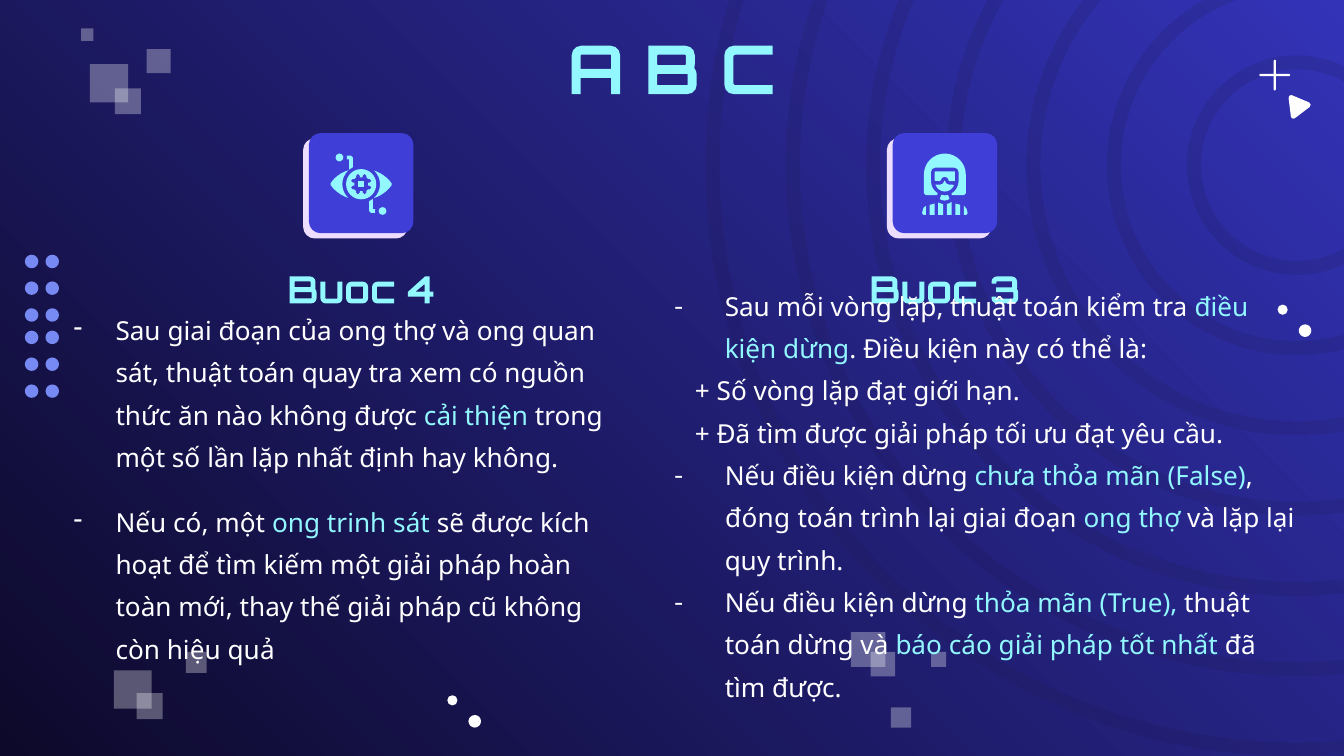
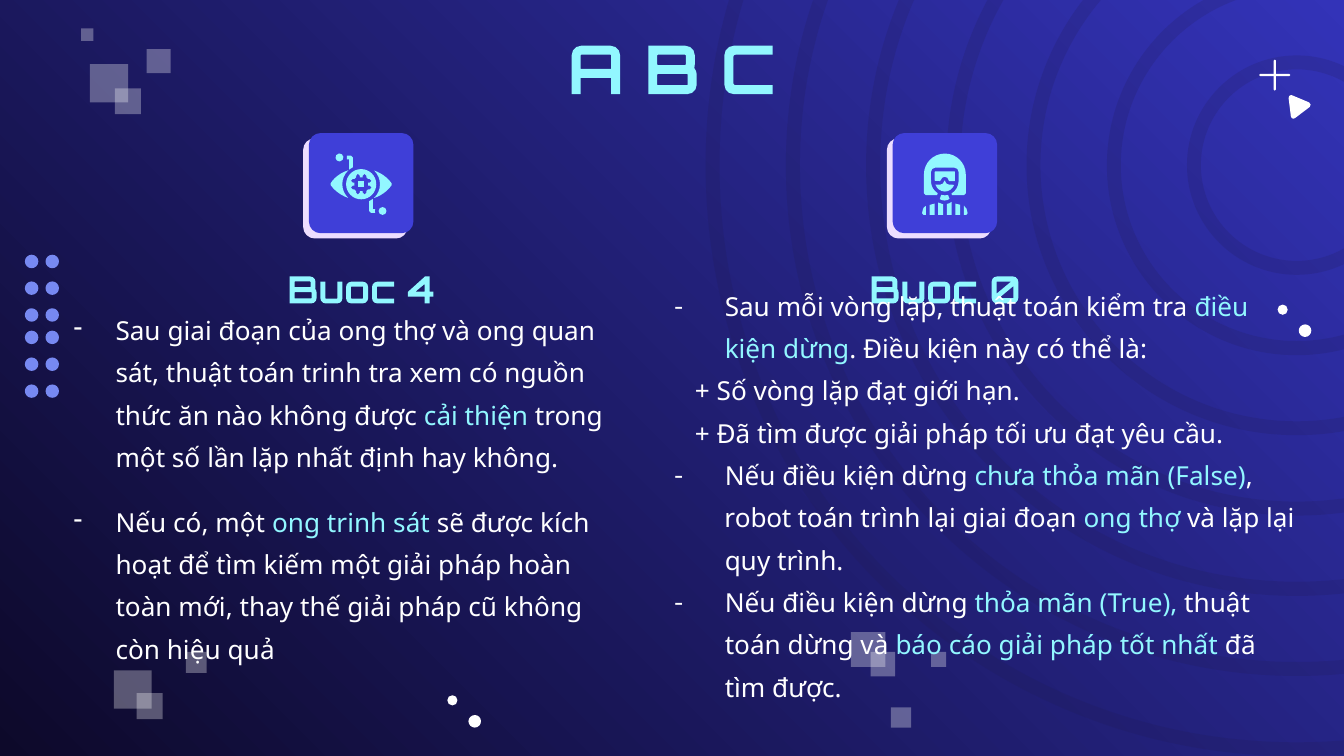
3: 3 -> 0 (1005, 291)
toán quay: quay -> trinh (332, 374)
đóng: đóng -> robot (758, 519)
